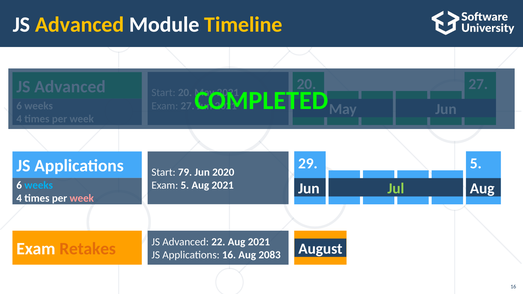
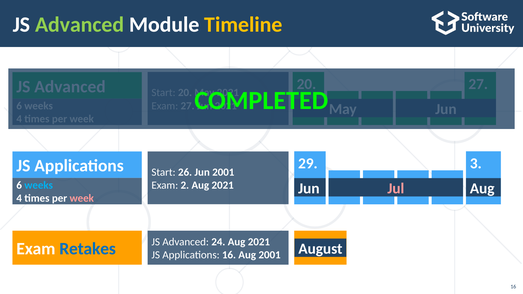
Advanced colour: yellow -> light green (80, 25)
29 5: 5 -> 3 (476, 164)
79: 79 -> 26 (185, 172)
Jun 2020: 2020 -> 2001 (223, 172)
Exam 5: 5 -> 2 (185, 185)
Jul colour: light green -> pink (396, 188)
Retakes colour: orange -> blue (88, 249)
22: 22 -> 24 (218, 242)
Aug 2083: 2083 -> 2001 (270, 255)
